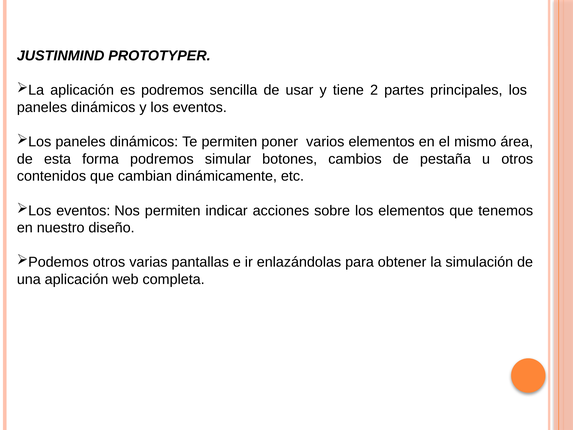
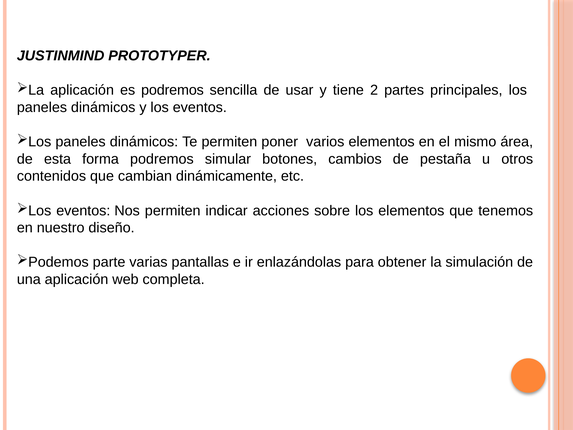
otros: otros -> parte (109, 262)
